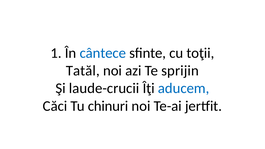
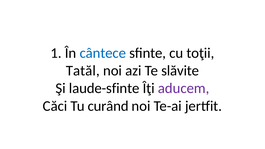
sprijin: sprijin -> slăvite (180, 71)
laude-crucii: laude-crucii -> laude-sfinte (104, 88)
aducem colour: blue -> purple (184, 88)
chinuri: chinuri -> curând (108, 106)
